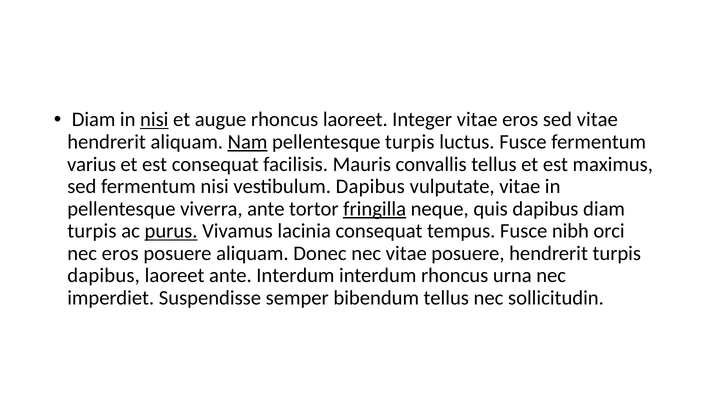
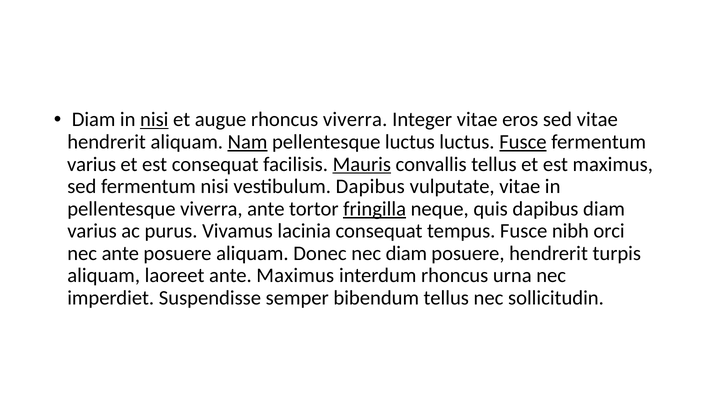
rhoncus laoreet: laoreet -> viverra (355, 120)
pellentesque turpis: turpis -> luctus (410, 142)
Fusce underline: none -> present (523, 142)
Mauris underline: none -> present (362, 164)
turpis: turpis -> varius (92, 231)
purus underline: present -> none (171, 231)
nec eros: eros -> ante (120, 254)
nec vitae: vitae -> diam (406, 254)
dapibus: dapibus -> aliquam (104, 276)
ante Interdum: Interdum -> Maximus (295, 276)
